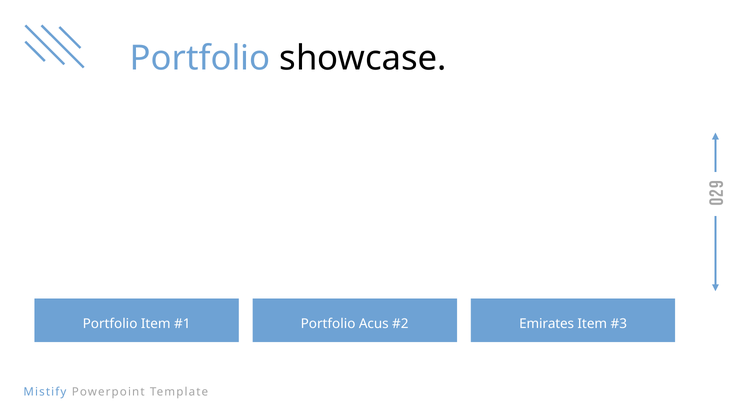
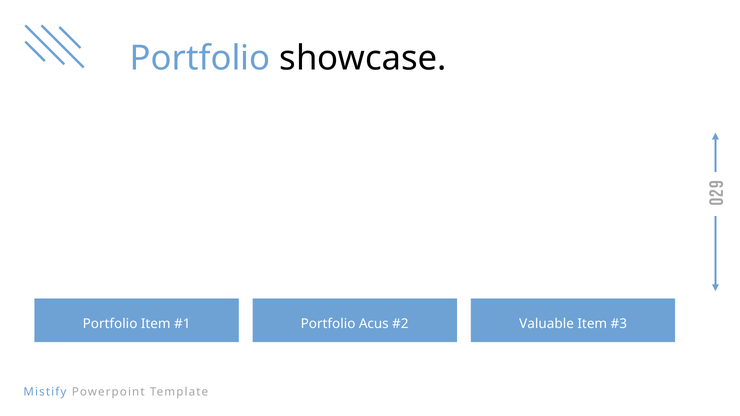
Emirates: Emirates -> Valuable (547, 324)
